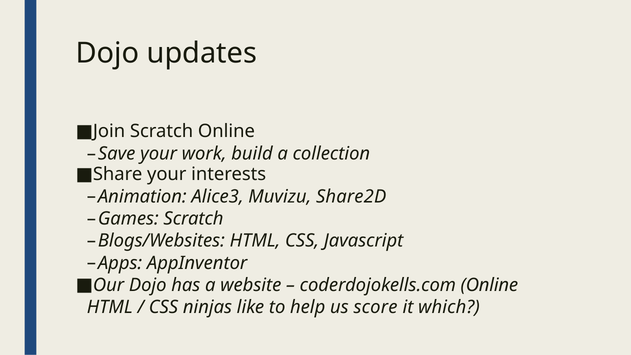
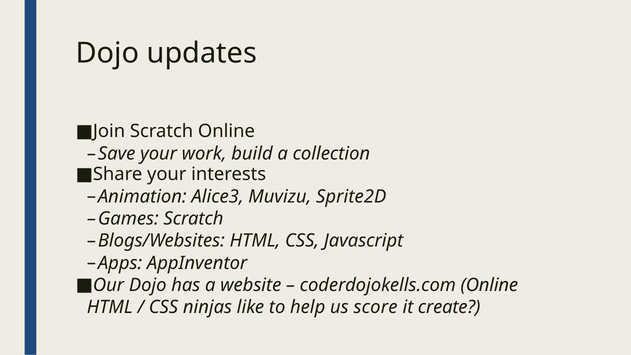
Share2D: Share2D -> Sprite2D (351, 197)
which: which -> create (449, 307)
